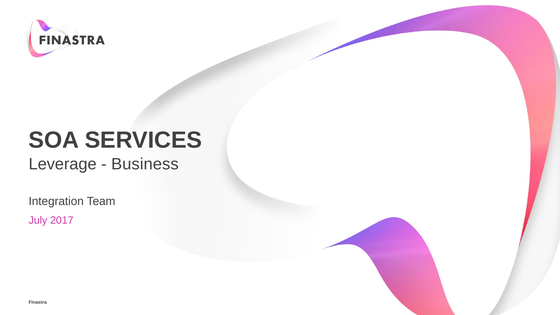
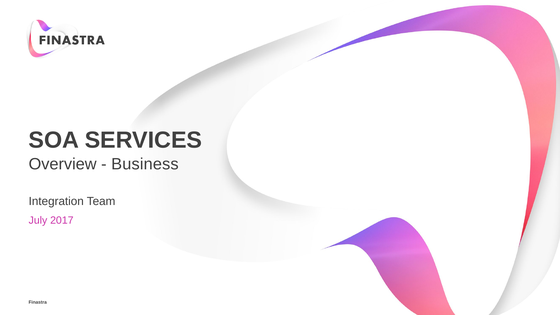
Leverage: Leverage -> Overview (63, 164)
